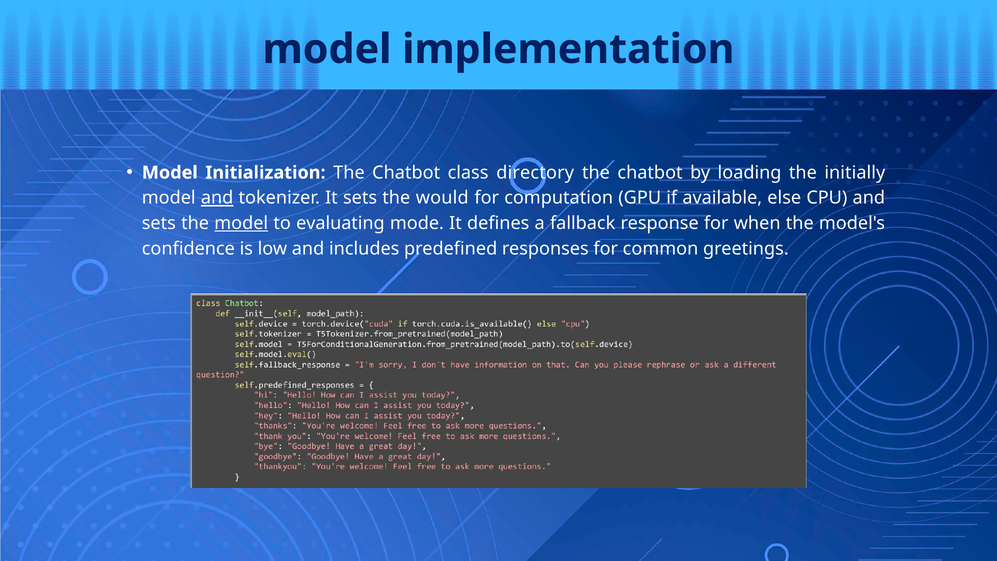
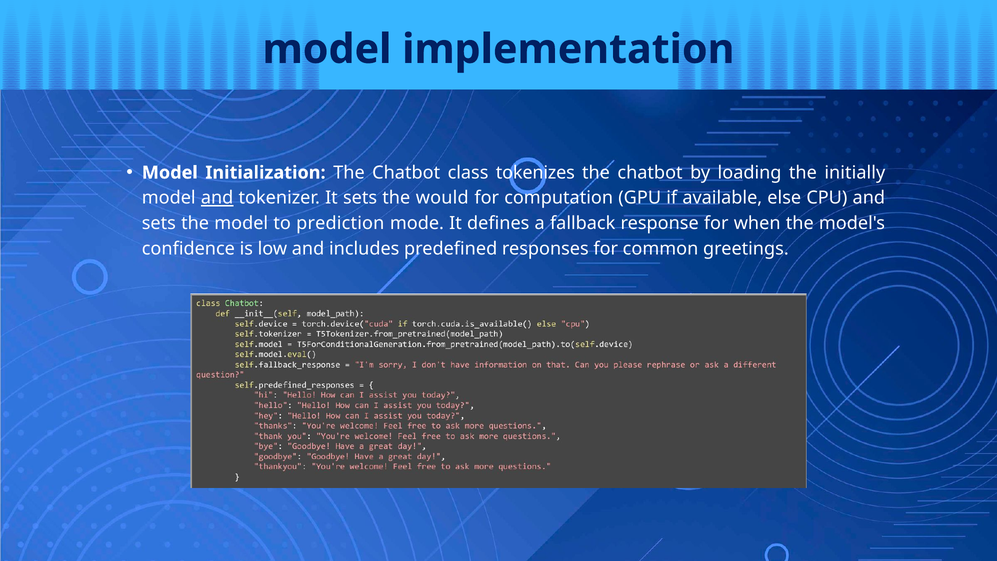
directory: directory -> tokenizes (535, 173)
model underline: present -> none (241, 223)
evaluating: evaluating -> prediction (340, 223)
